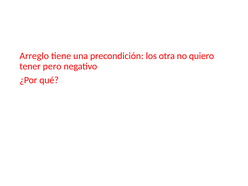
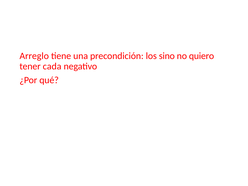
otra: otra -> sino (167, 56)
pero: pero -> cada (52, 66)
